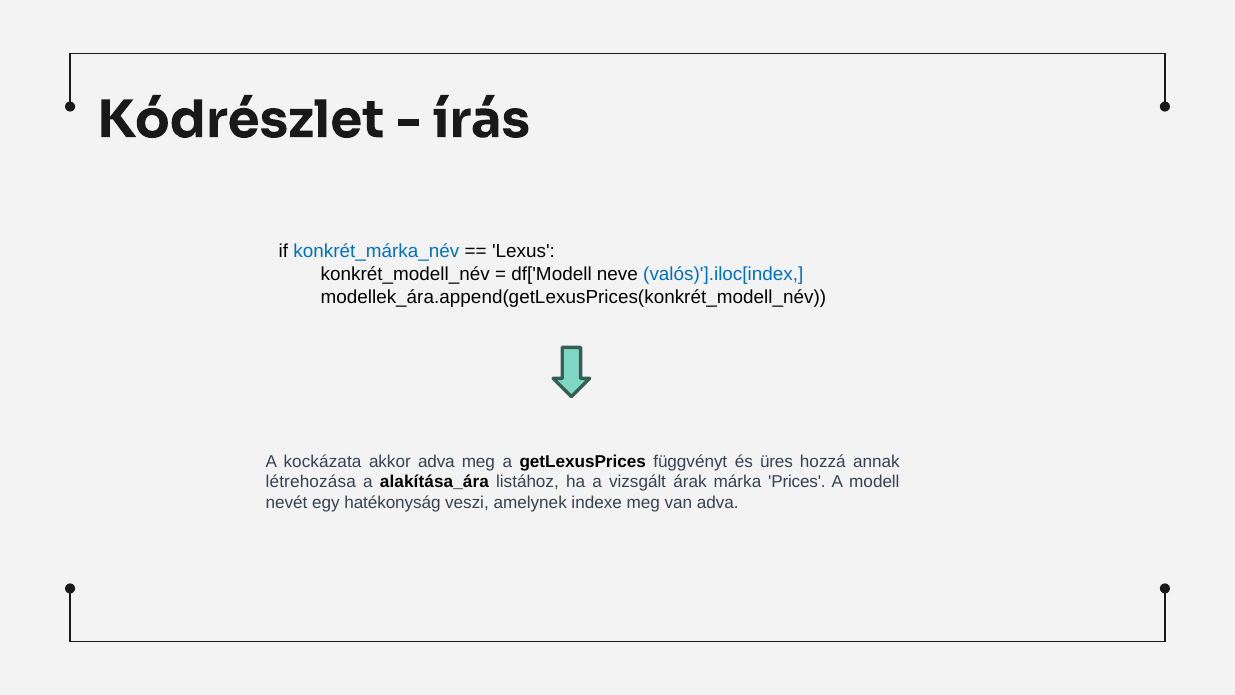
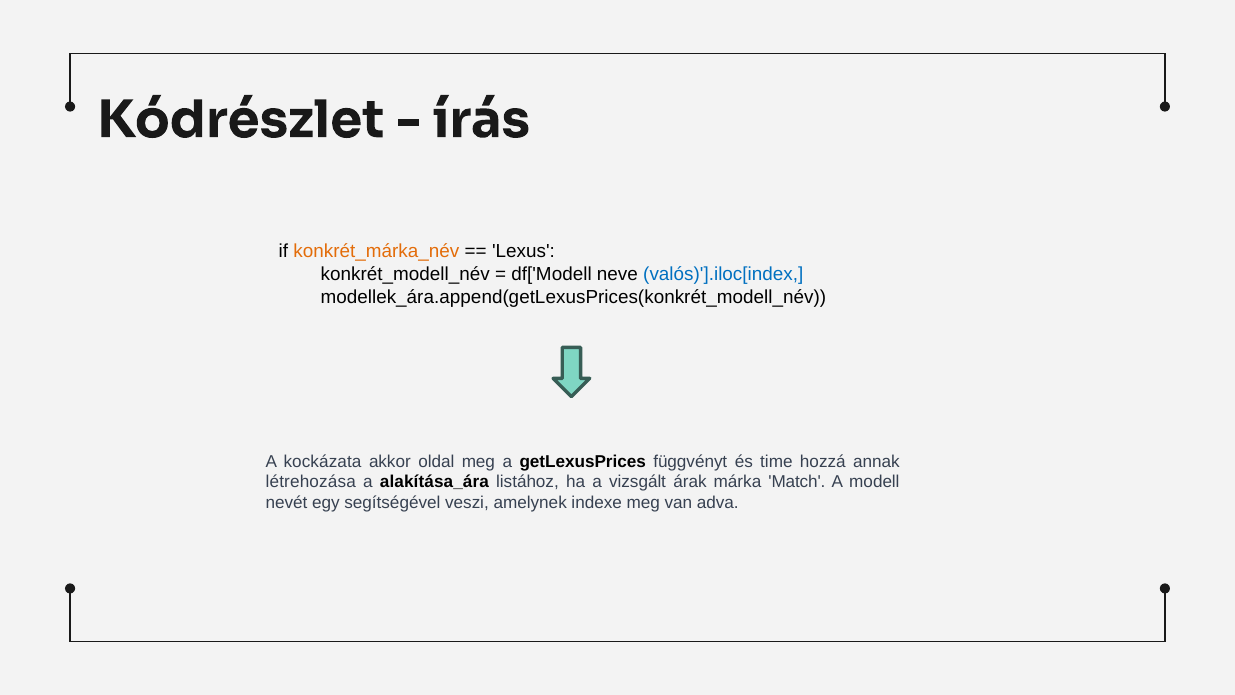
konkrét_márka_név colour: blue -> orange (376, 252)
akkor adva: adva -> oldal (436, 461)
üres: üres -> time (776, 461)
Prices: Prices -> Match (797, 482)
hatékonyság: hatékonyság -> segítségével (392, 503)
